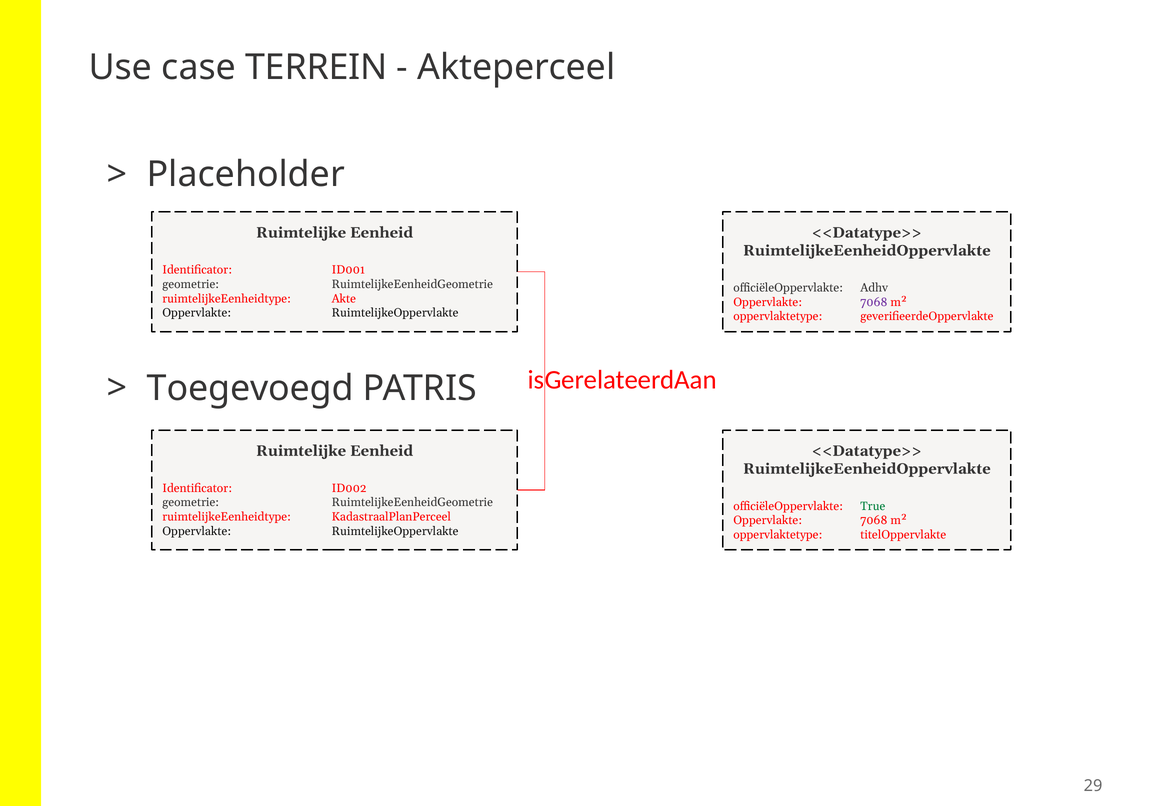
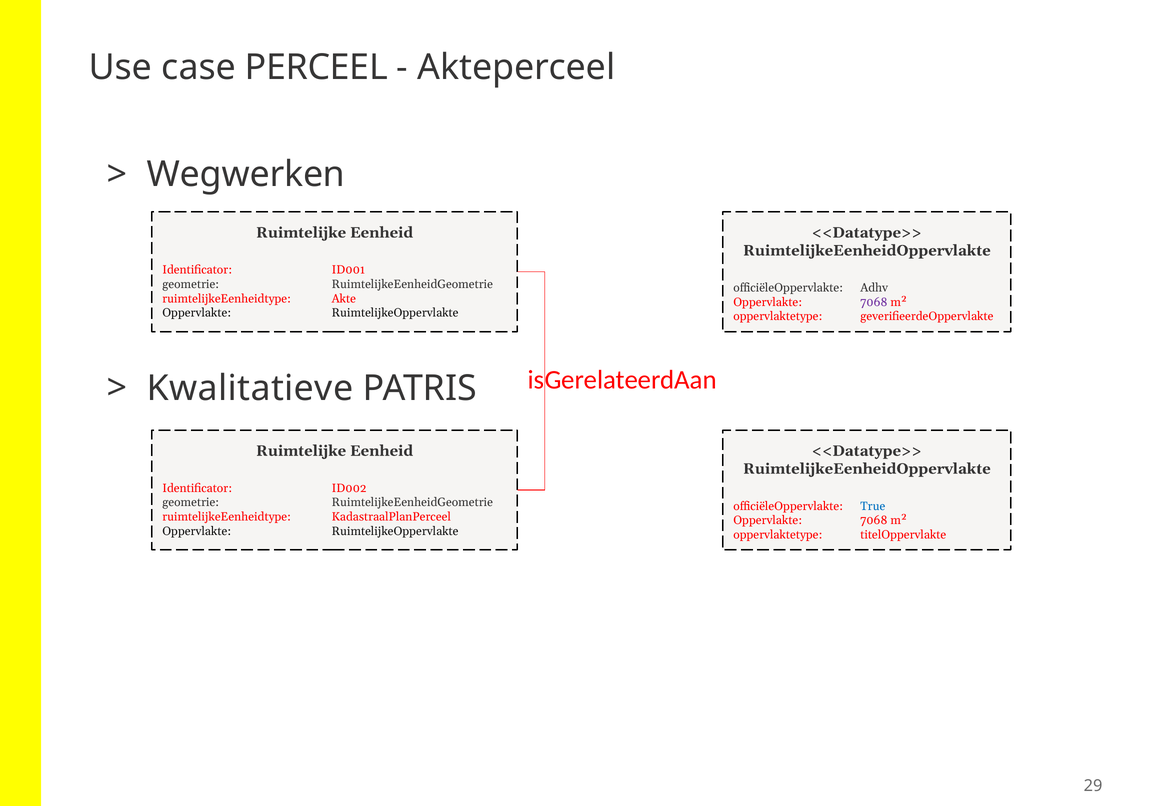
TERREIN: TERREIN -> PERCEEL (316, 67)
Placeholder: Placeholder -> Wegwerken (246, 175)
Toegevoegd: Toegevoegd -> Kwalitatieve (250, 388)
True colour: green -> blue (873, 506)
